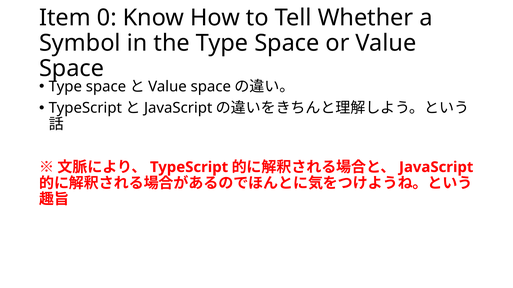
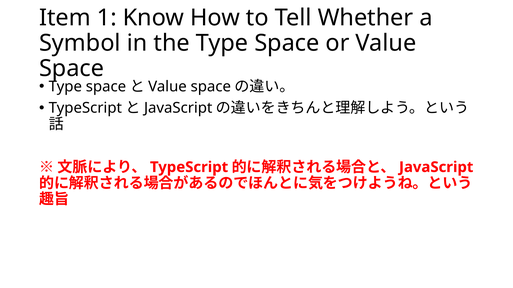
0: 0 -> 1 (107, 18)
